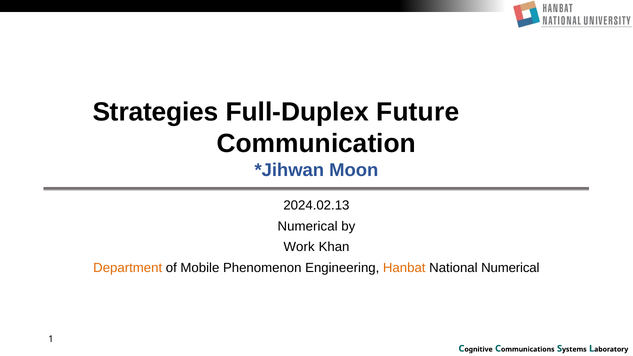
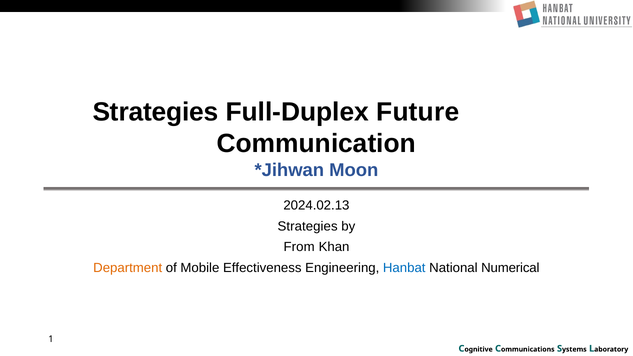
Numerical: Numerical -> Strategies (308, 226)
Work: Work -> From (299, 247)
Phenomenon: Phenomenon -> Effectiveness (262, 268)
Hanbat colour: orange -> blue (404, 268)
